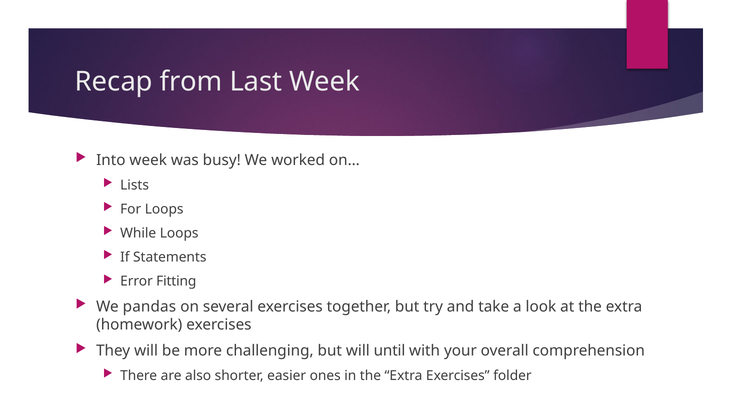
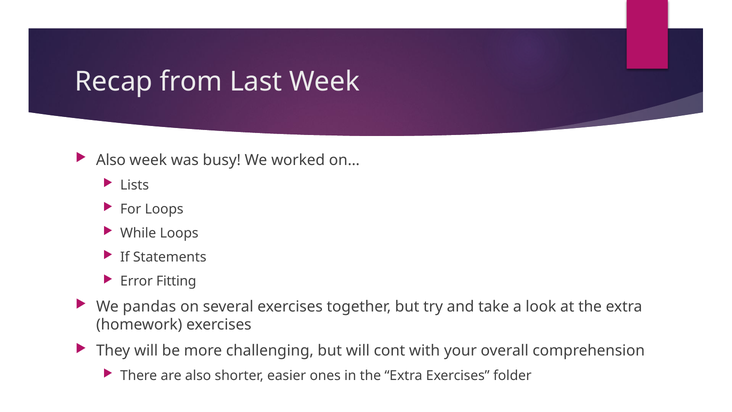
Into: Into -> Also (111, 160)
until: until -> cont (389, 351)
